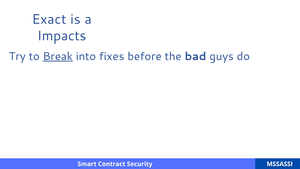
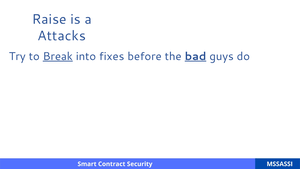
Exact: Exact -> Raise (49, 19)
Impacts: Impacts -> Attacks (62, 36)
bad underline: none -> present (196, 56)
